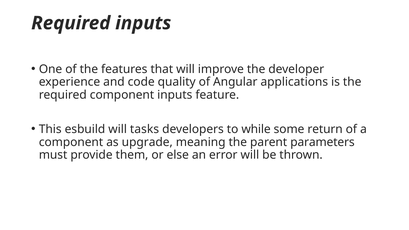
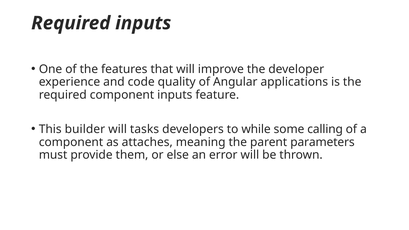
esbuild: esbuild -> builder (85, 129)
return: return -> calling (325, 129)
upgrade: upgrade -> attaches (147, 142)
